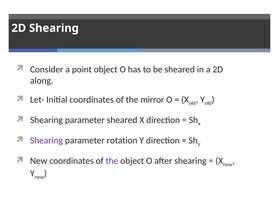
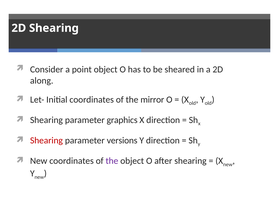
parameter sheared: sheared -> graphics (122, 120)
Shearing colour: purple -> red (46, 141)
rotation: rotation -> versions (122, 141)
